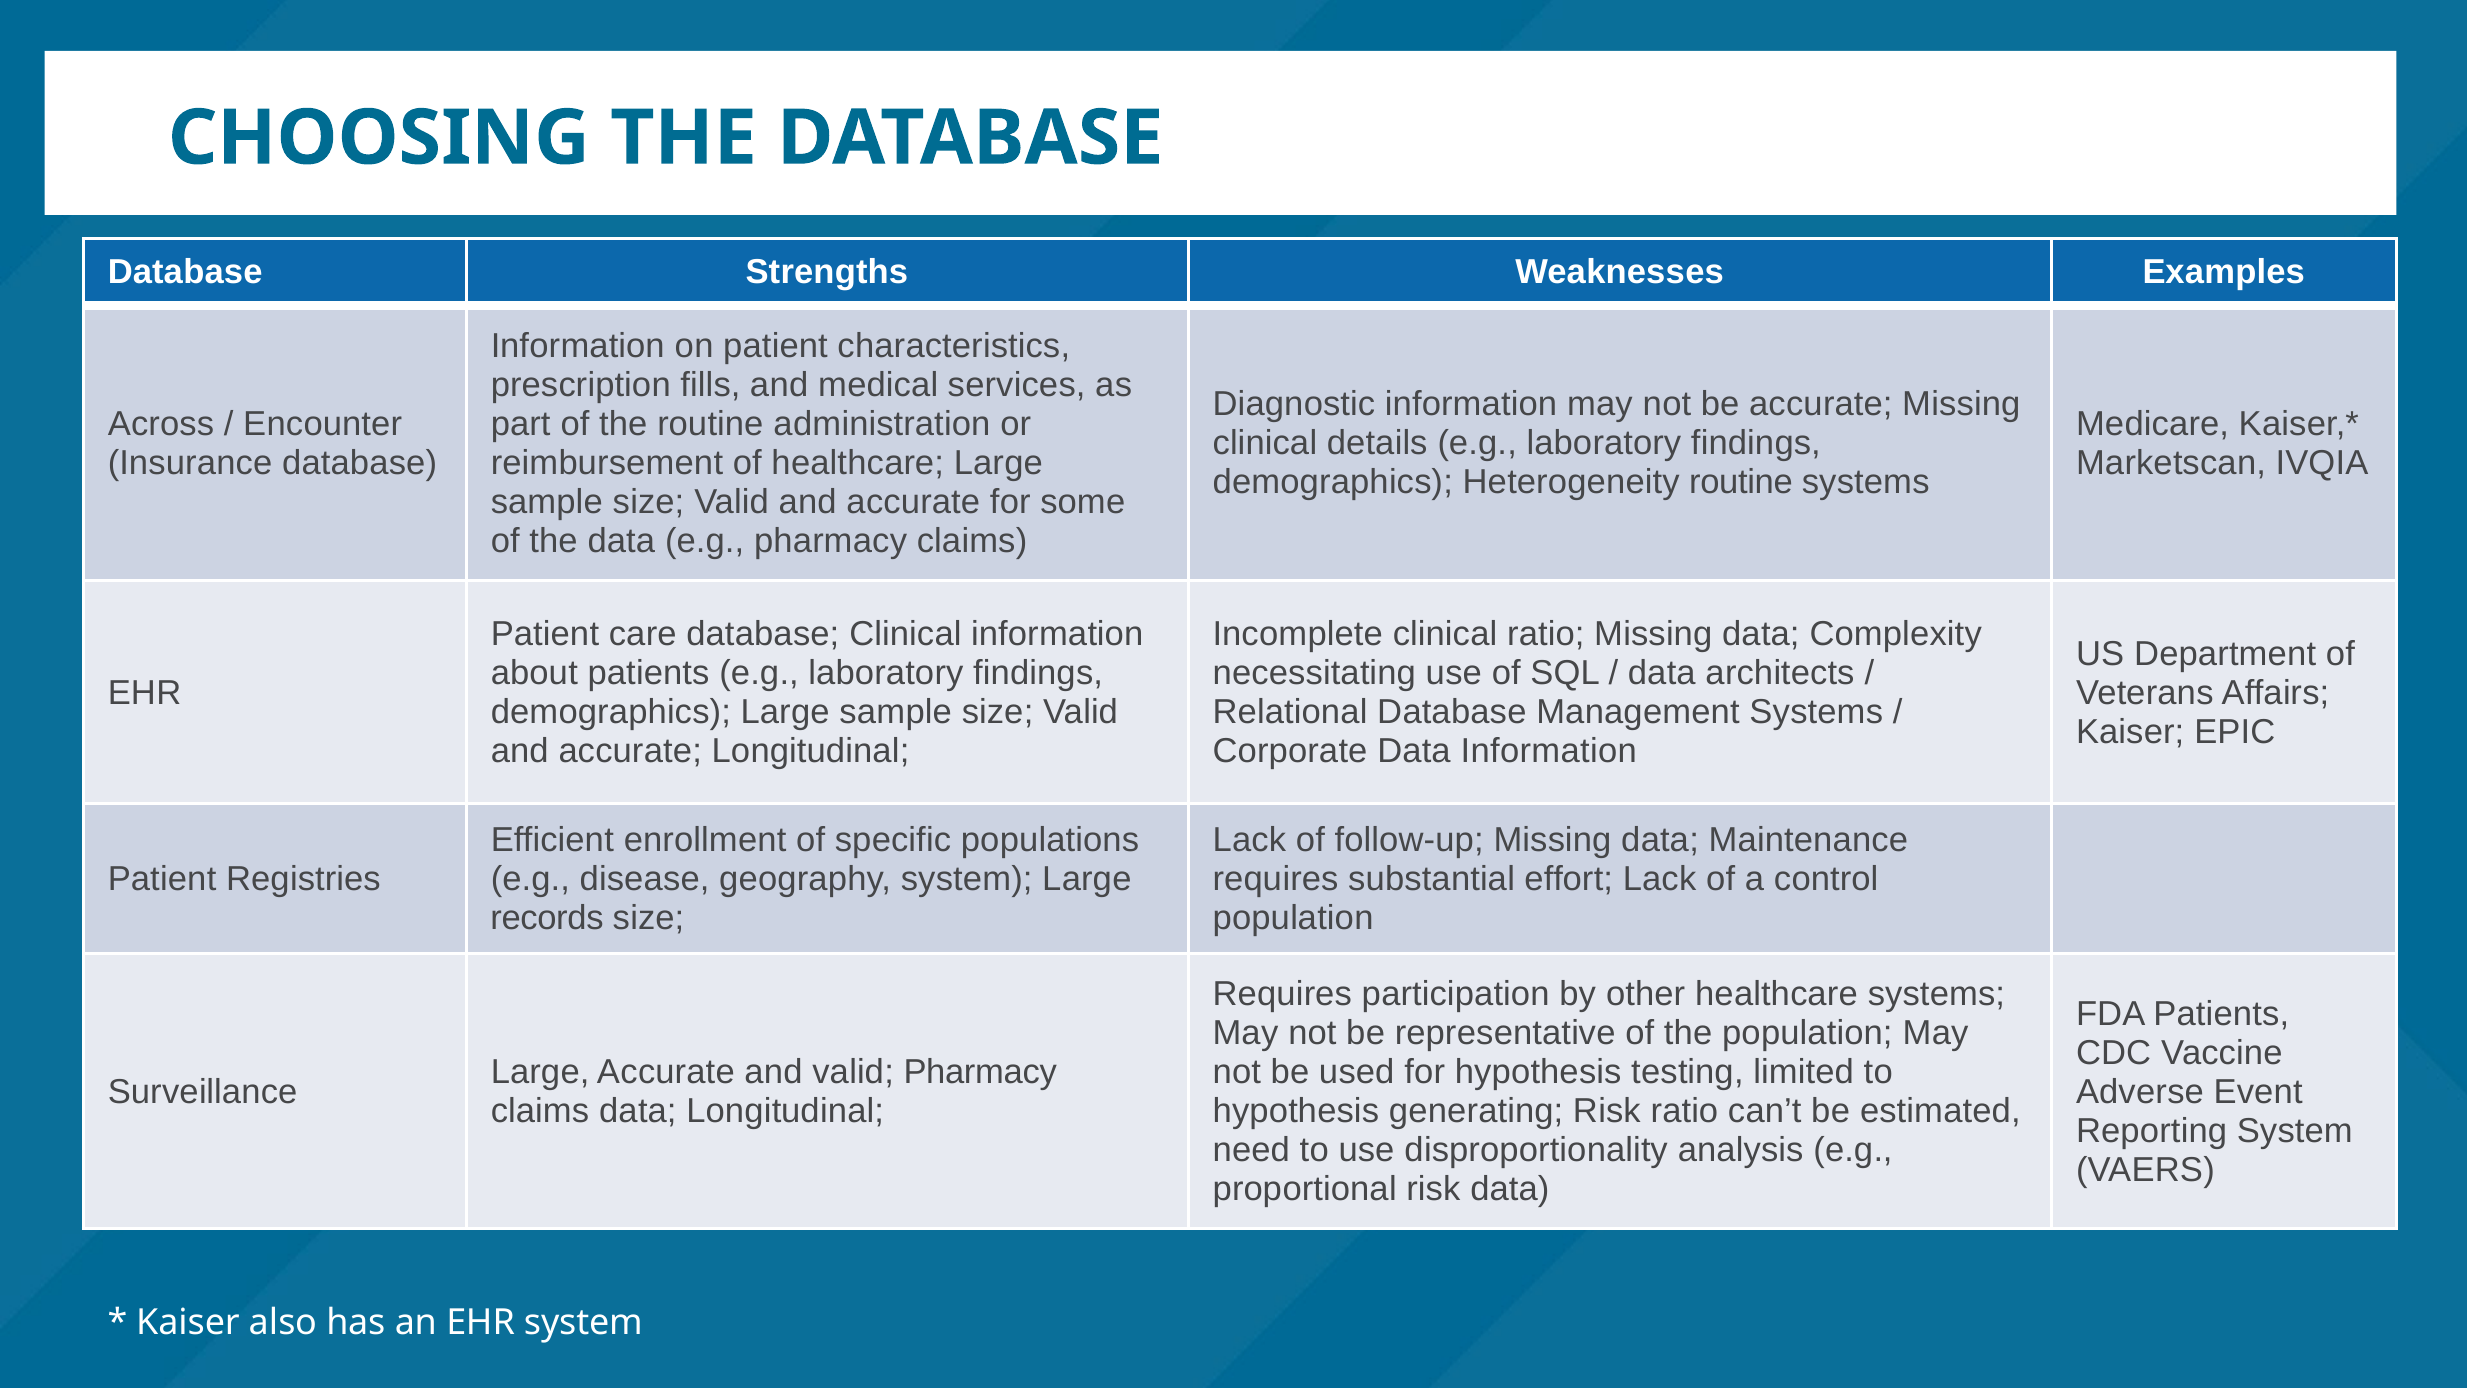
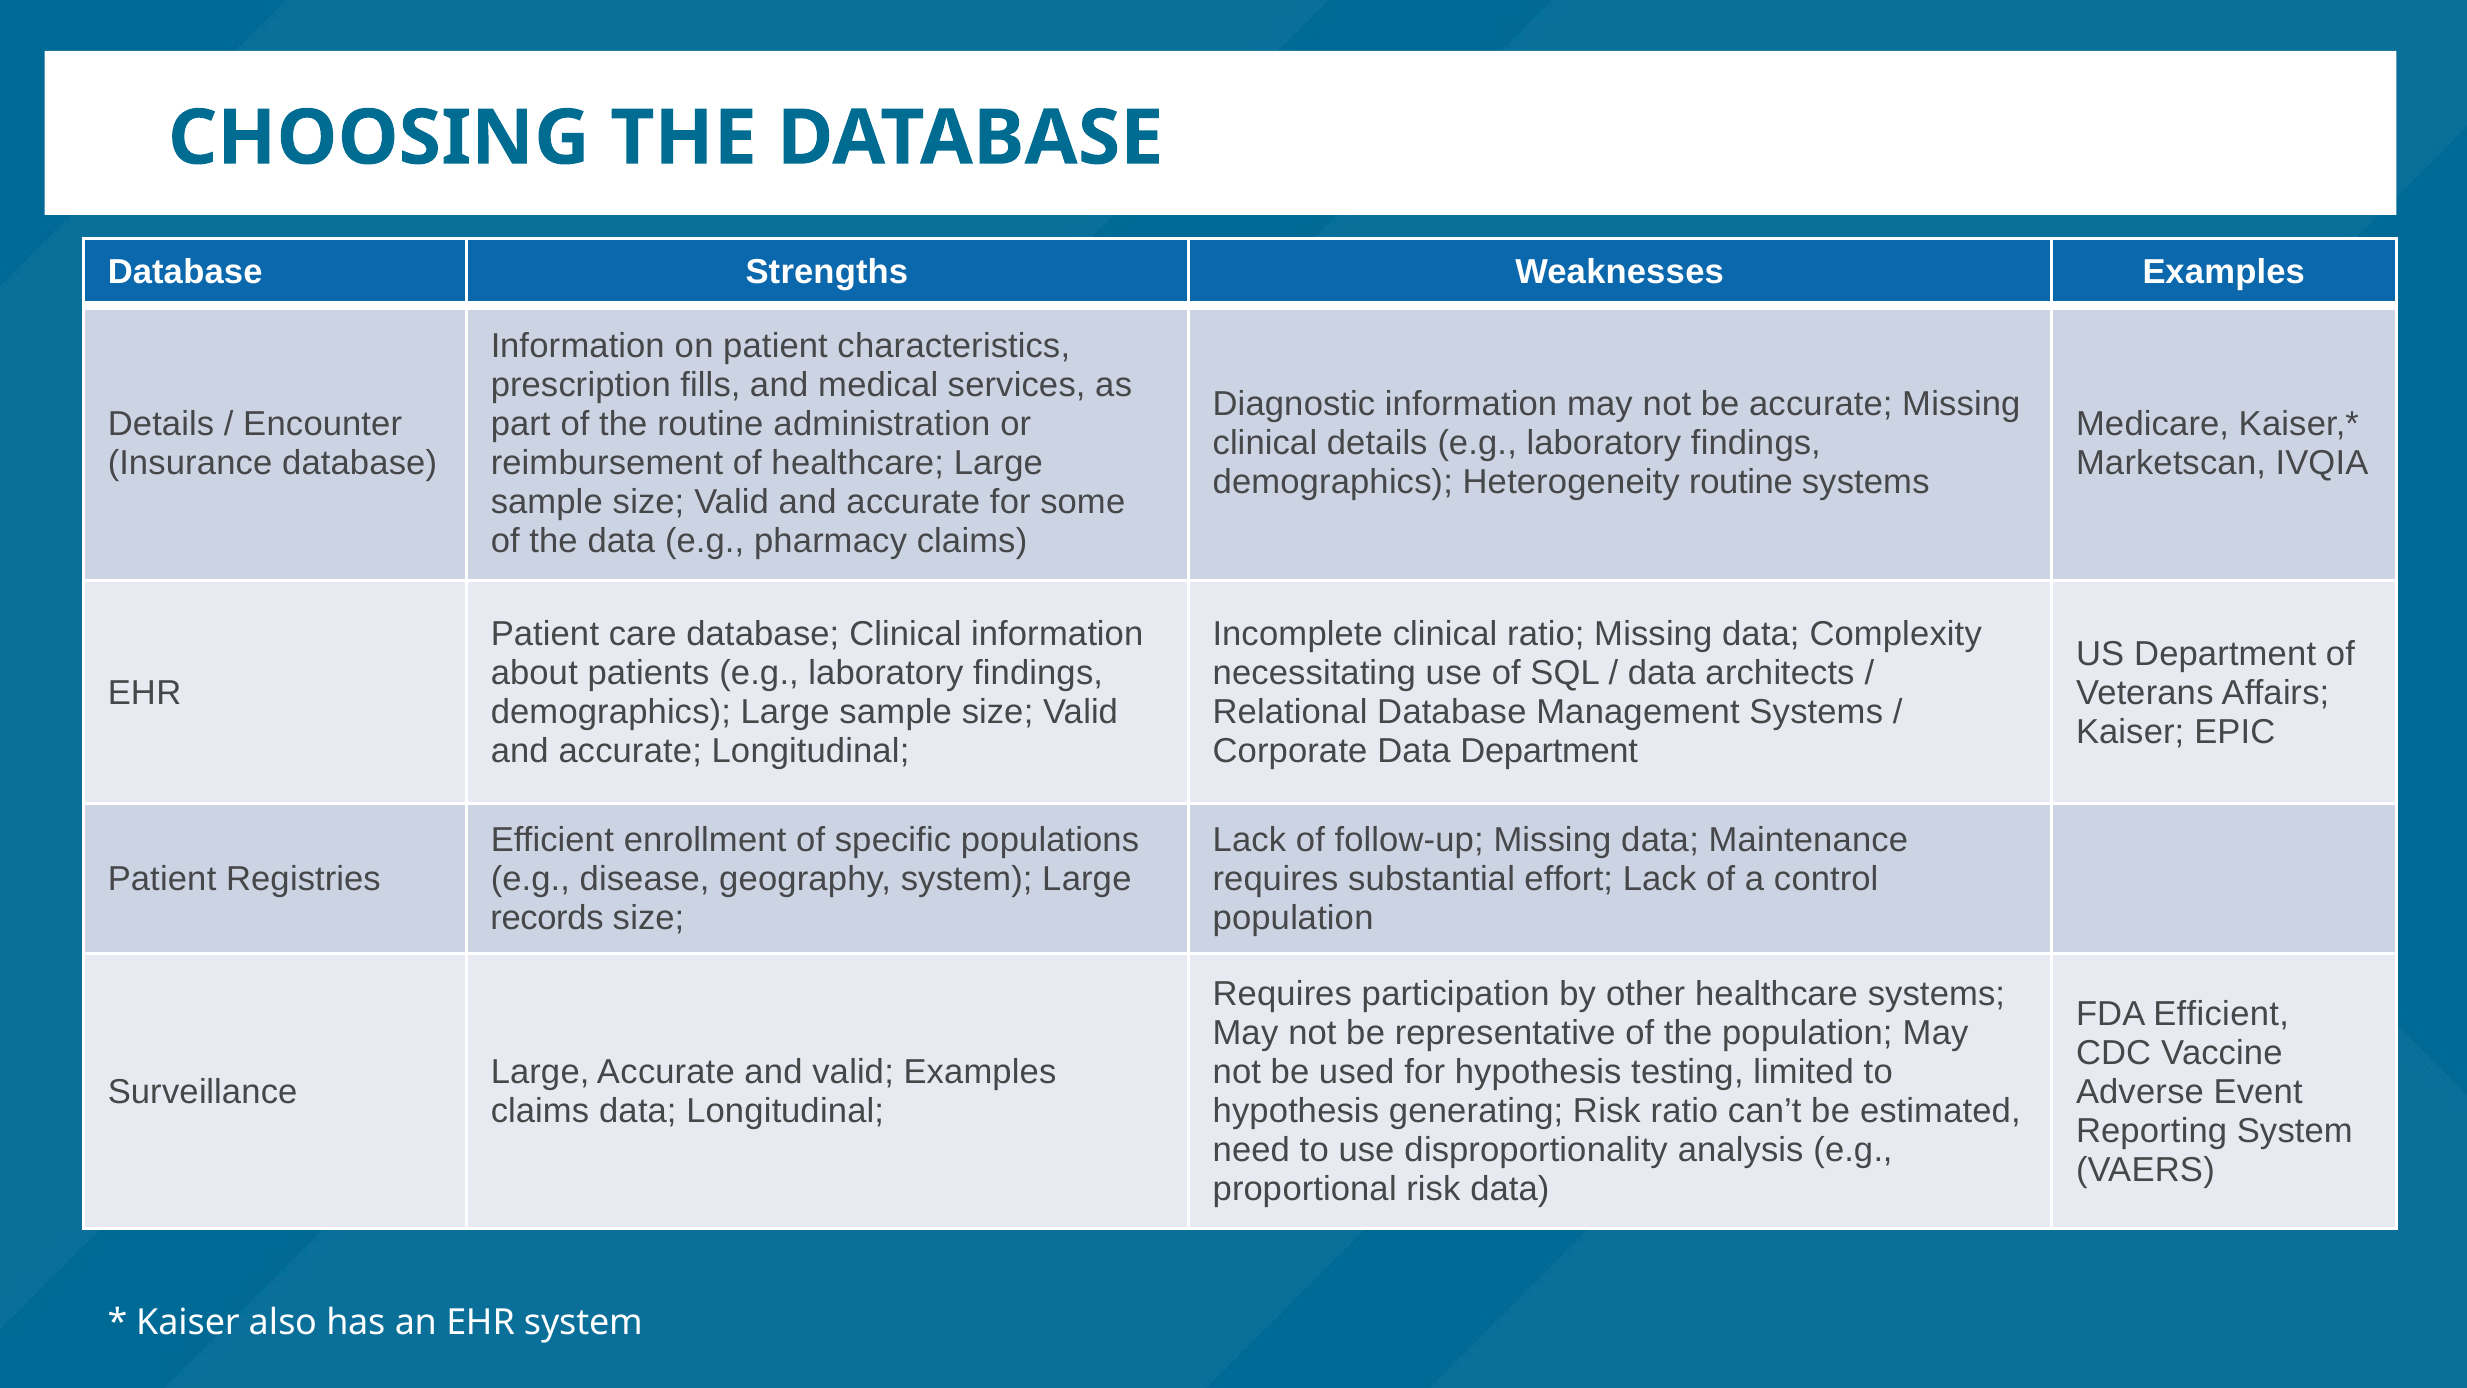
Across: Across -> Details (161, 424)
Data Information: Information -> Department (1549, 751)
FDA Patients: Patients -> Efficient (2221, 1014)
valid Pharmacy: Pharmacy -> Examples (980, 1072)
